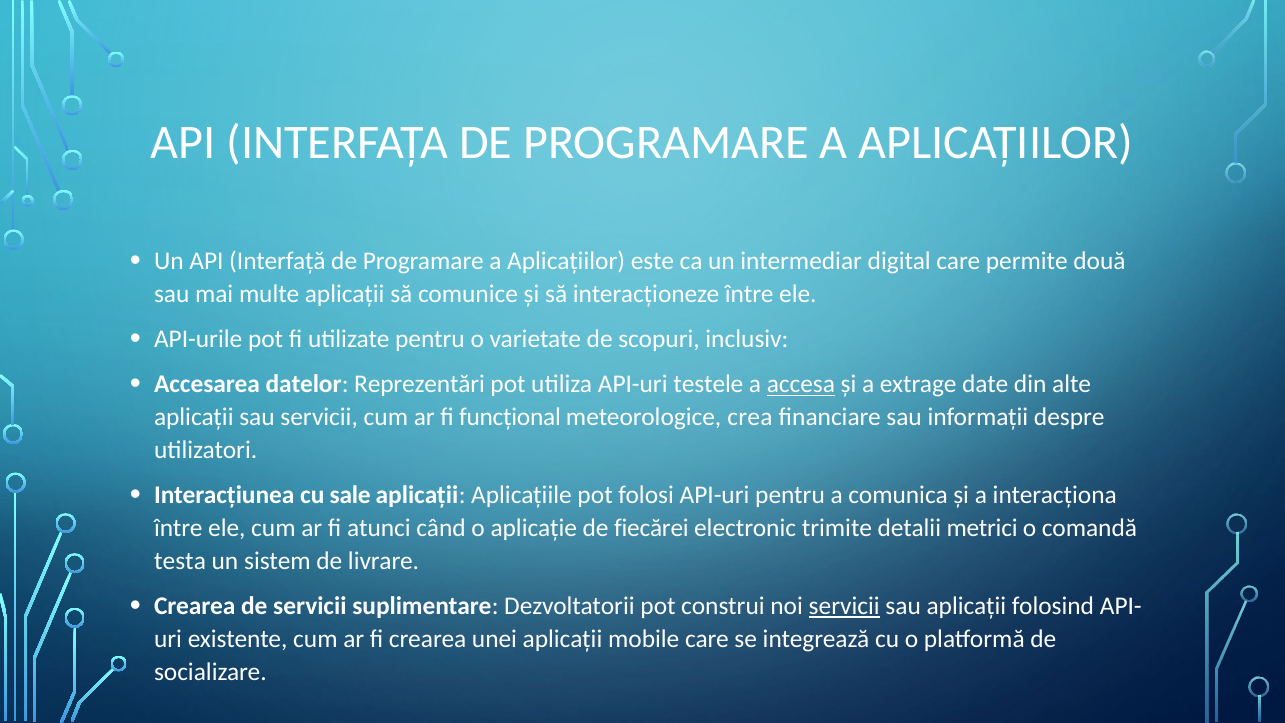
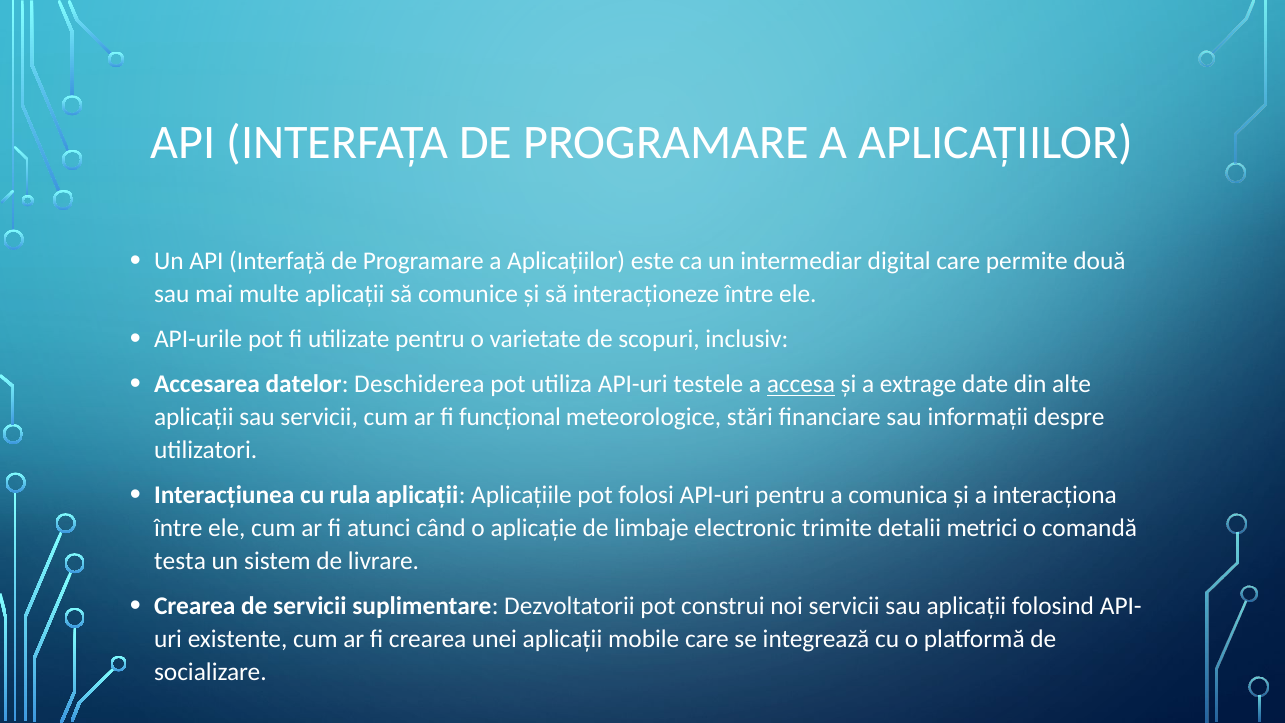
Reprezentări: Reprezentări -> Deschiderea (419, 384)
crea: crea -> stări (750, 417)
sale: sale -> rula (350, 495)
fiecărei: fiecărei -> limbaje (651, 528)
servicii underline: present -> none (844, 606)
